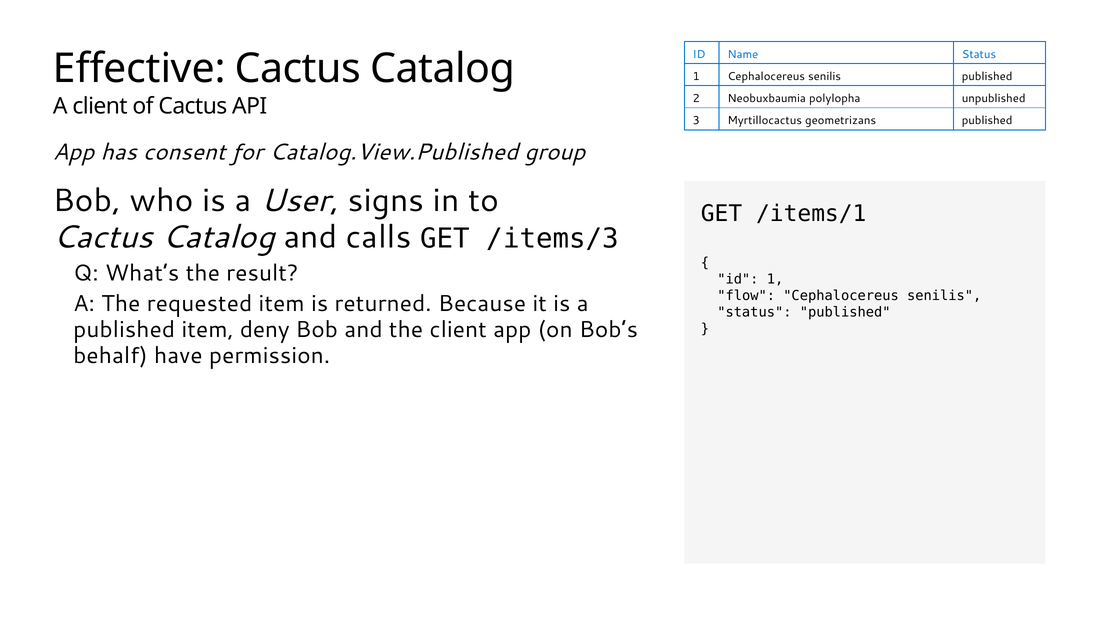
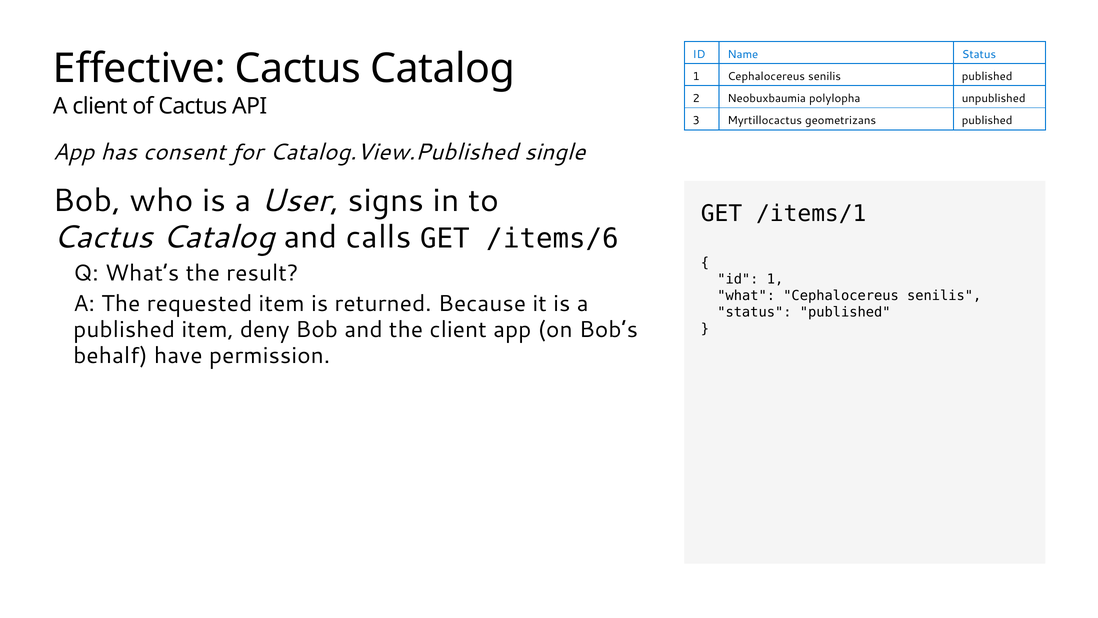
group: group -> single (555, 152)
/items/3: /items/3 -> /items/6 (553, 239)
flow: flow -> what (746, 295)
